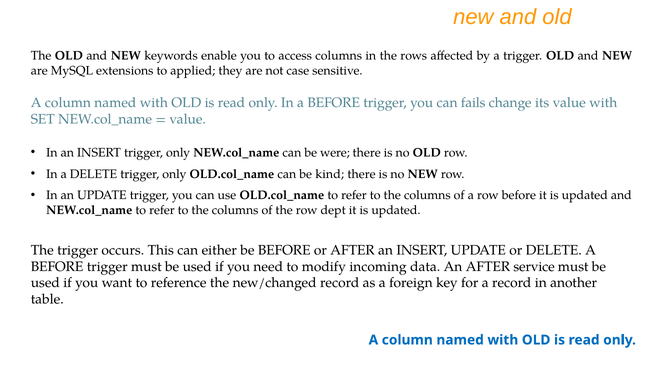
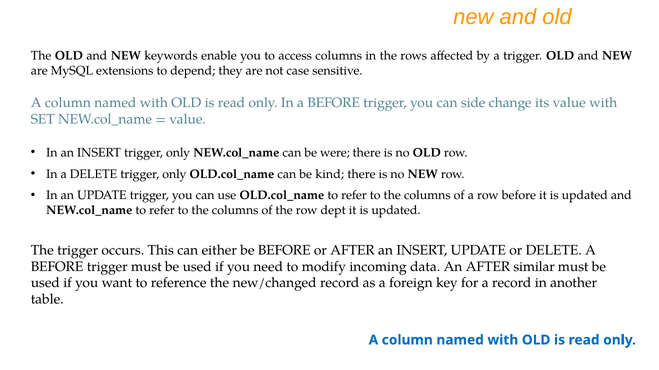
applied: applied -> depend (193, 71)
fails: fails -> side (473, 103)
service: service -> similar (534, 267)
